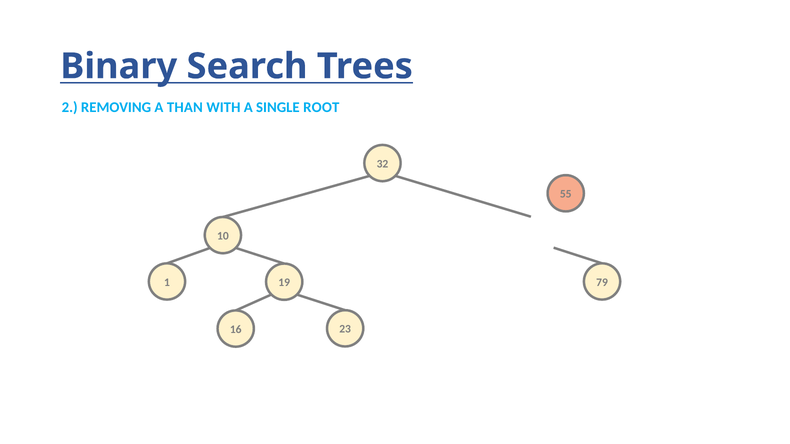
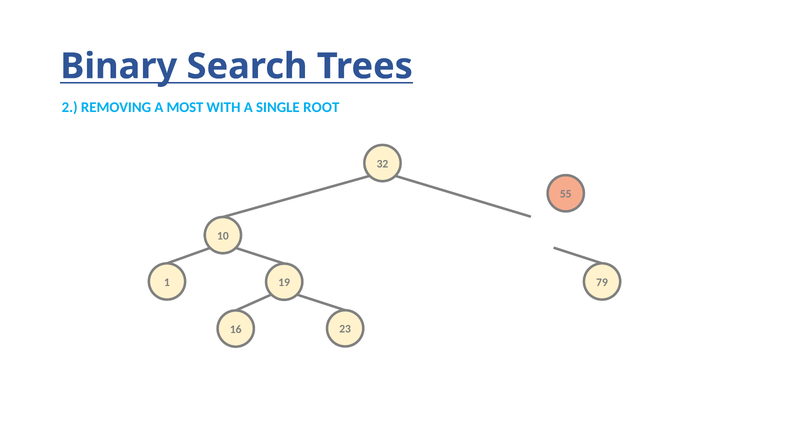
THAN: THAN -> MOST (185, 107)
